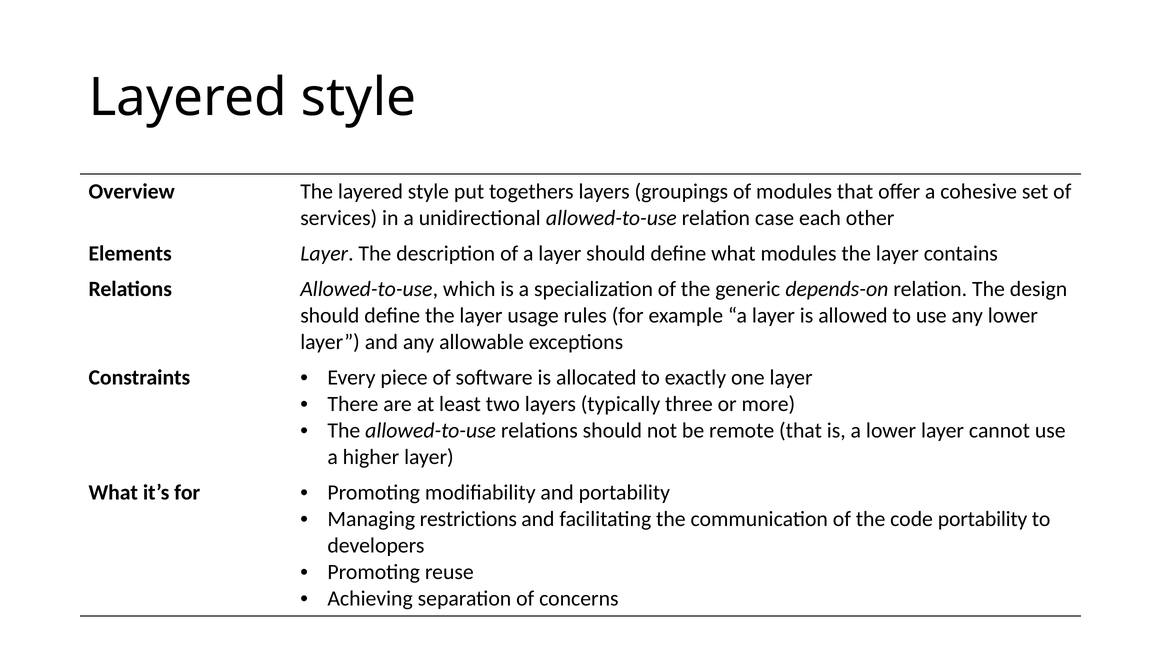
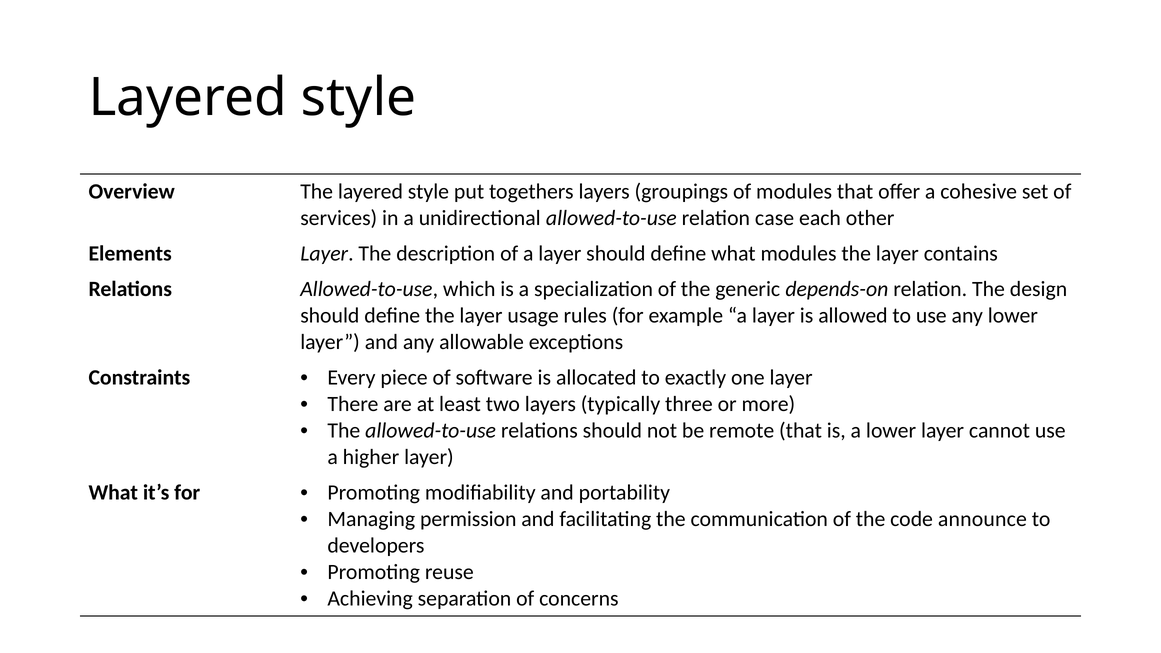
restrictions: restrictions -> permission (468, 519)
code portability: portability -> announce (982, 519)
